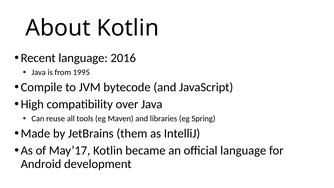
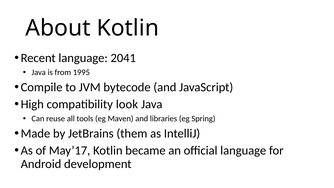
2016: 2016 -> 2041 (123, 58)
over: over -> look (127, 104)
